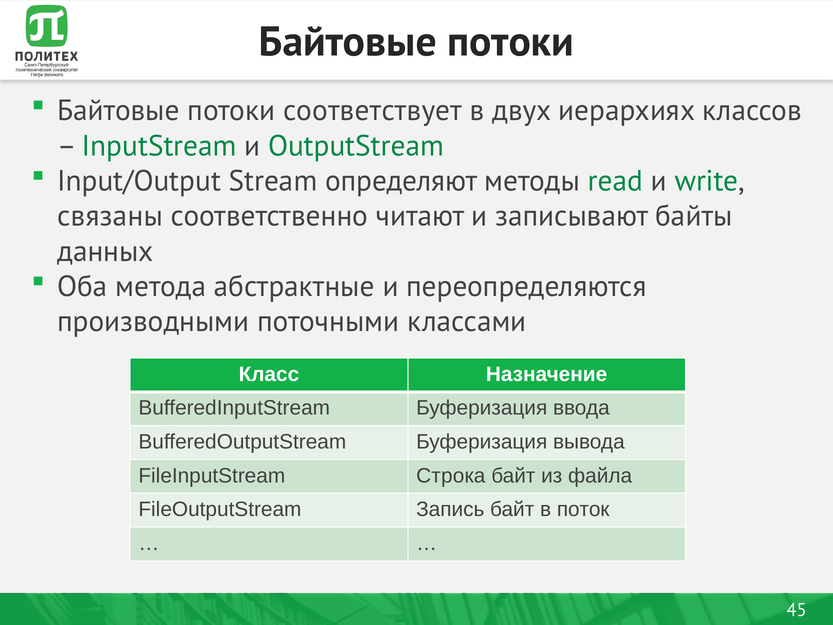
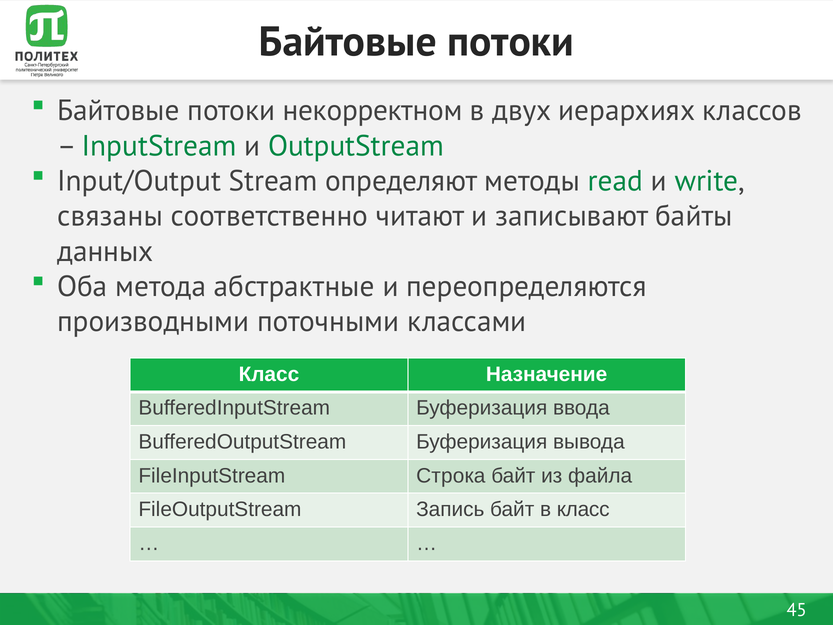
соответствует: соответствует -> некорректном (373, 111)
в поток: поток -> класс (583, 509)
